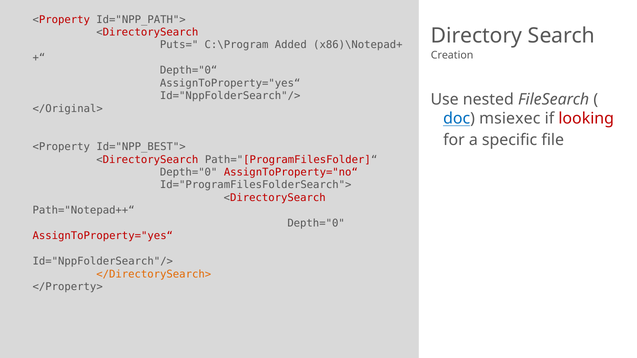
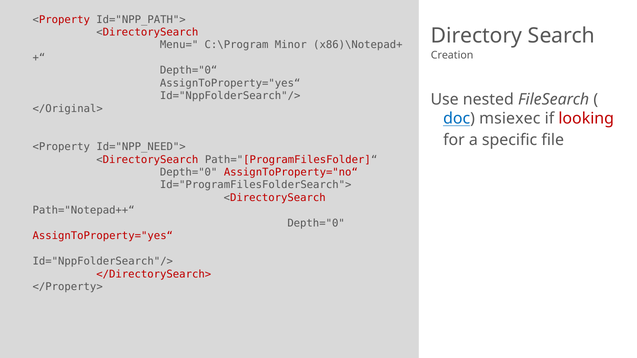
Puts=: Puts= -> Menu= (179, 45)
Added: Added -> Minor (291, 45)
Id="NPP_BEST">: Id="NPP_BEST"> -> Id="NPP_NEED"> (141, 147)
</DirectorySearch> colour: orange -> red (154, 274)
